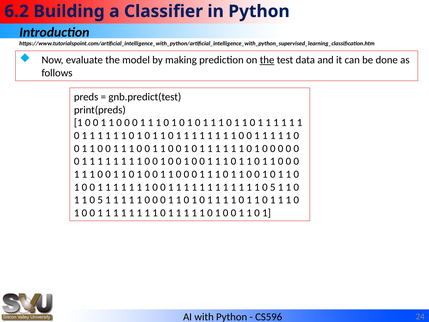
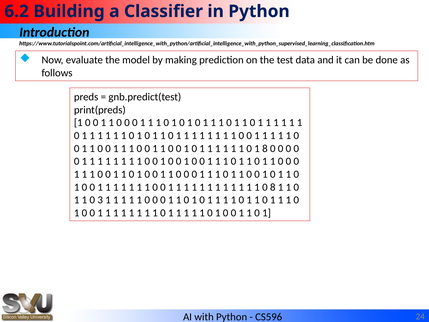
the underline: present -> none (267, 60)
0: 0 -> 8 (265, 148)
5: 5 -> 8 (273, 187)
5: 5 -> 3 (100, 200)
